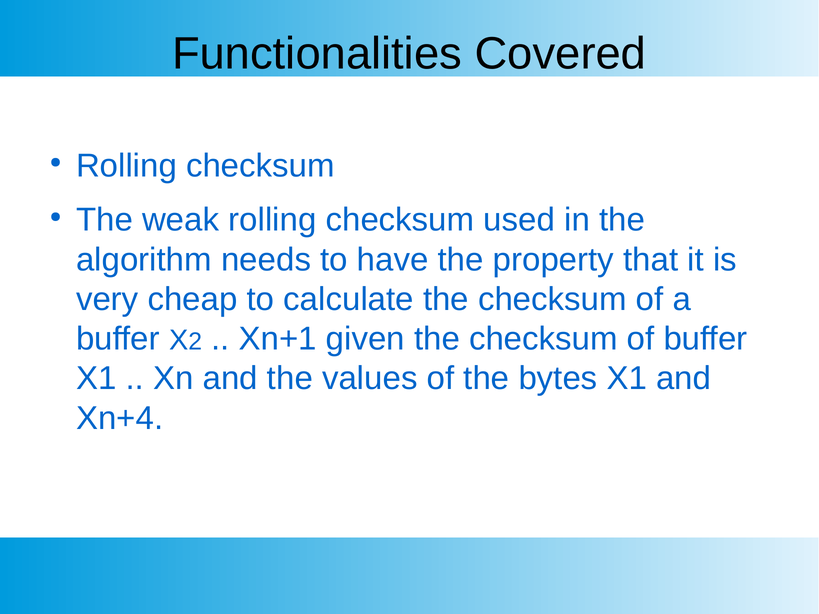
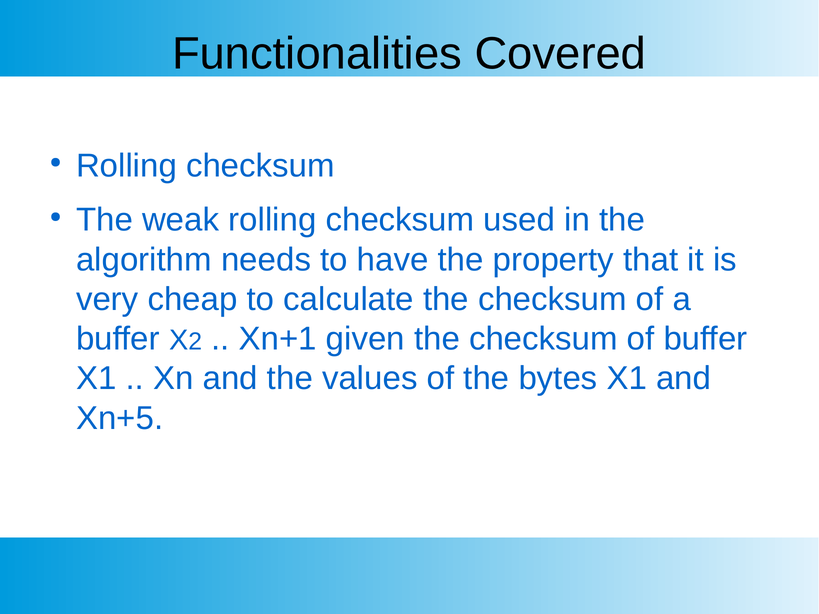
Xn+4: Xn+4 -> Xn+5 (120, 418)
